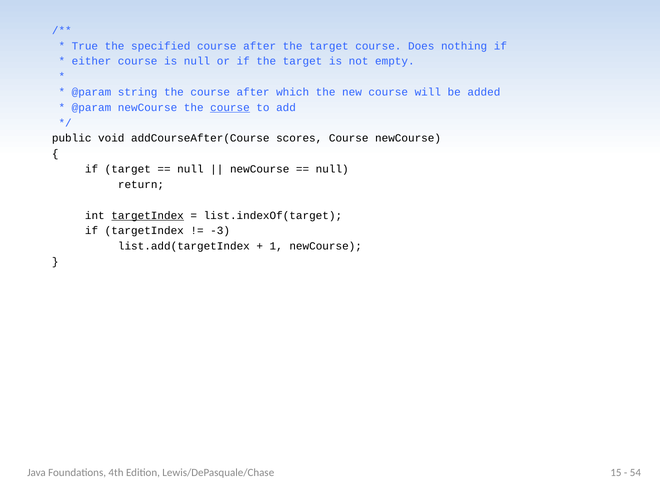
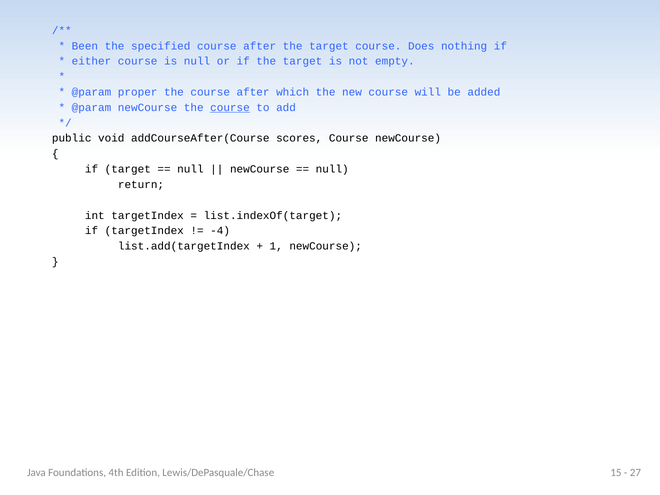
True: True -> Been (85, 46)
string: string -> proper (138, 92)
targetIndex underline: present -> none (148, 215)
-3: -3 -> -4 (220, 231)
54: 54 -> 27 (635, 473)
